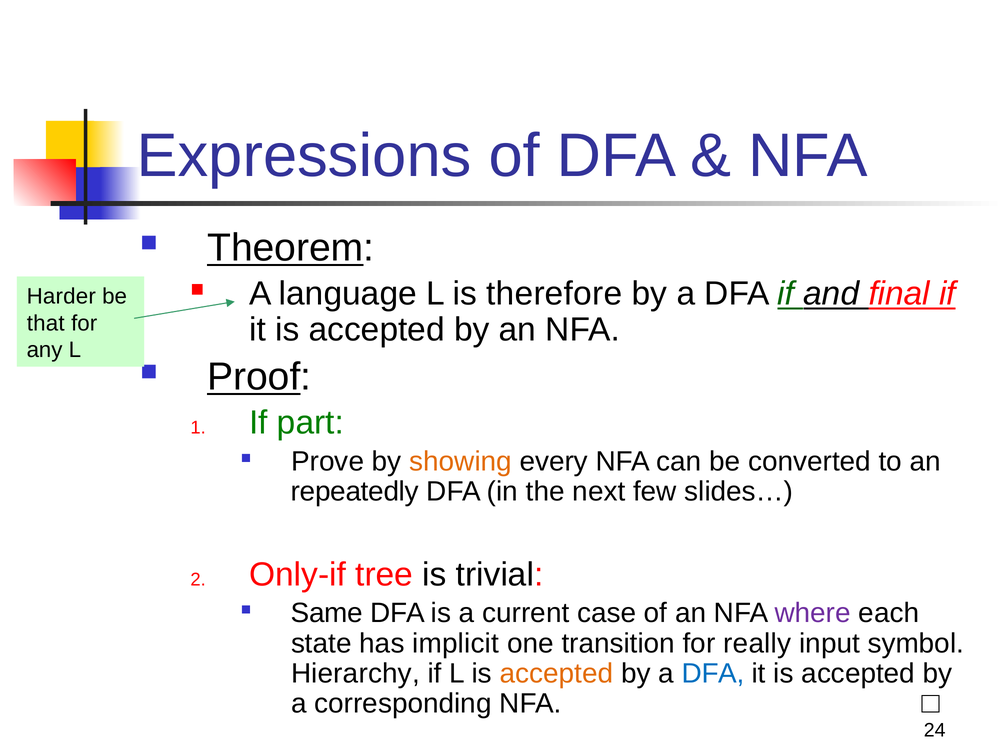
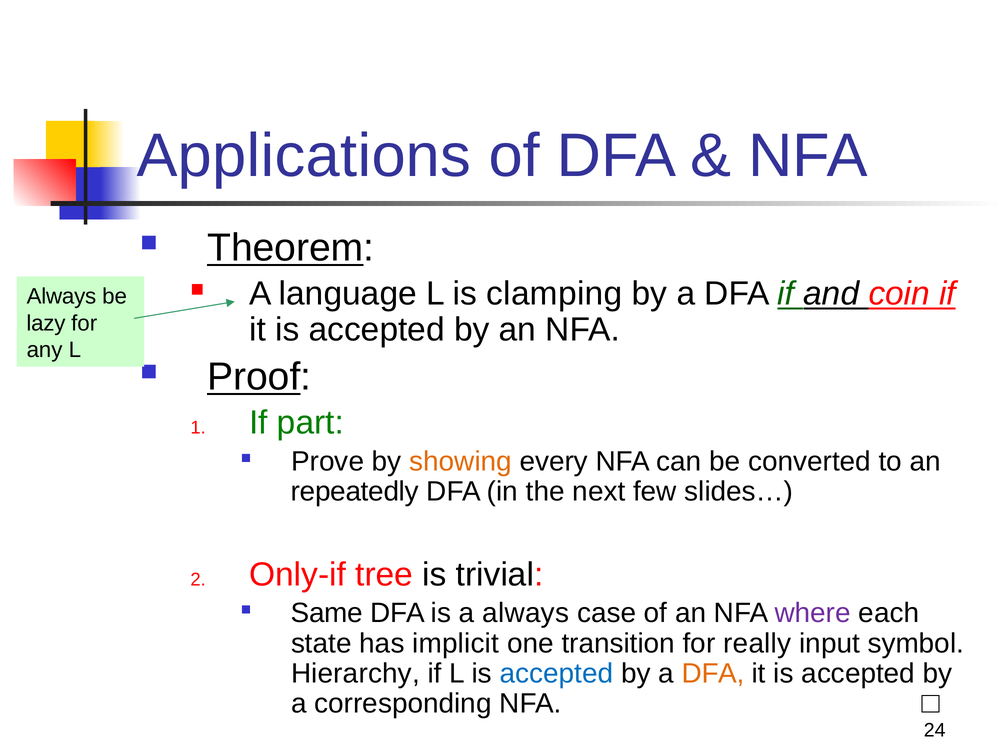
Expressions: Expressions -> Applications (304, 156)
therefore: therefore -> clamping (554, 294)
final: final -> coin (899, 294)
Harder: Harder -> Always (61, 297)
that: that -> lazy (46, 323)
a current: current -> always (526, 614)
accepted colour: orange -> blue (557, 674)
DFA colour: blue -> orange (713, 674)
